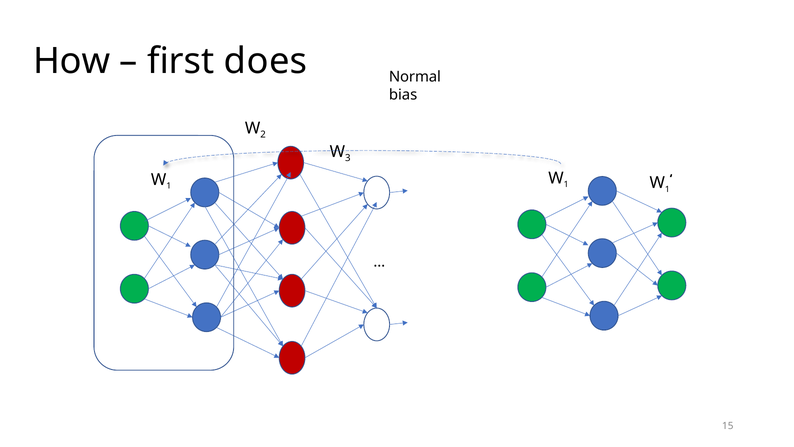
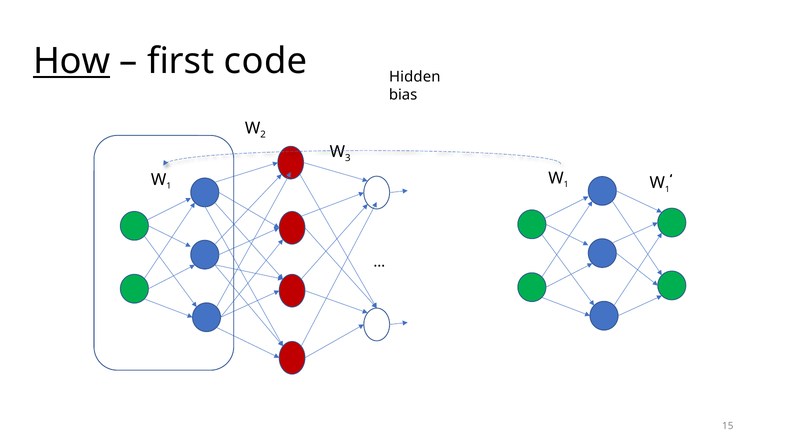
How underline: none -> present (72, 61)
does: does -> code (266, 61)
Normal: Normal -> Hidden (415, 77)
